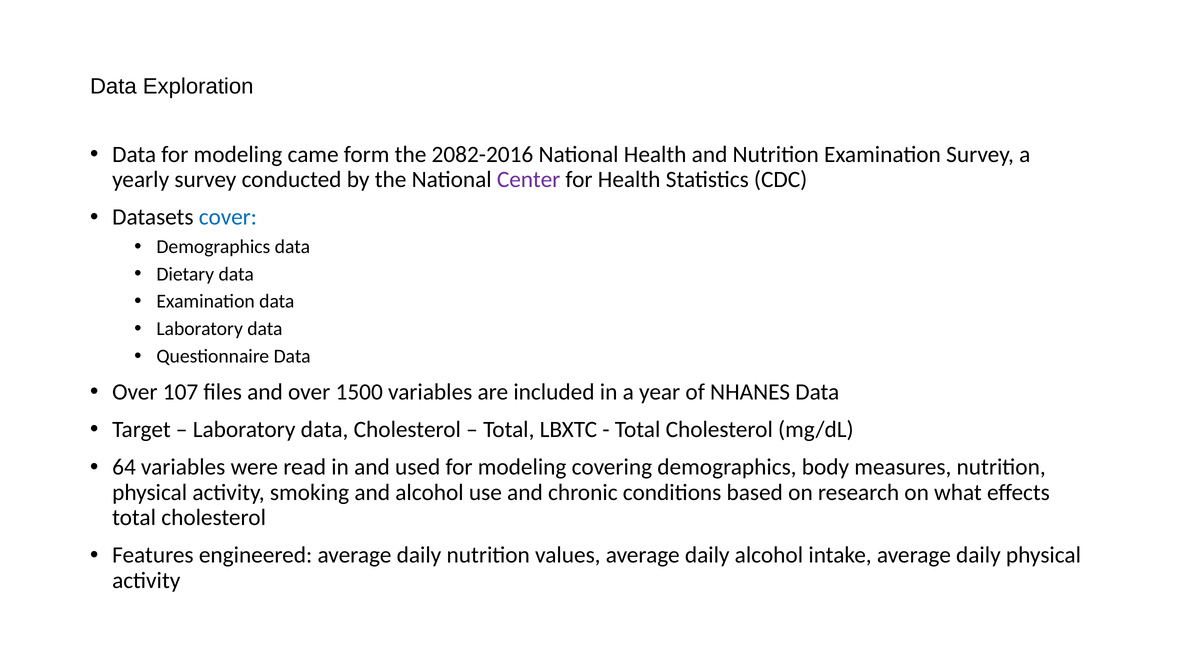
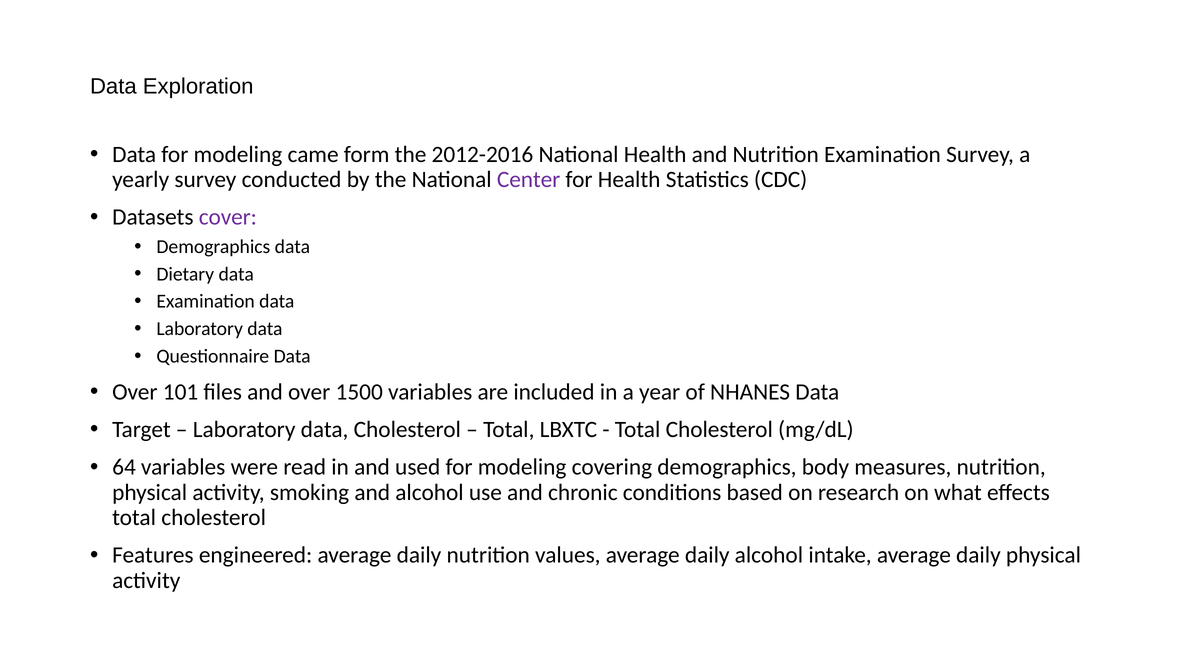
2082-2016: 2082-2016 -> 2012-2016 (482, 154)
cover colour: blue -> purple (228, 217)
107: 107 -> 101 (181, 391)
